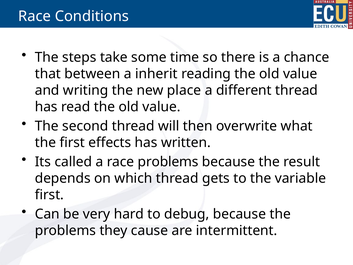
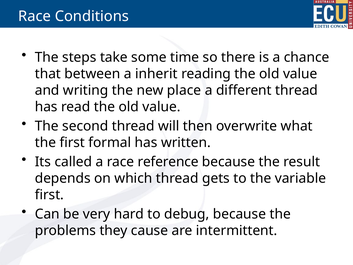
effects: effects -> formal (110, 142)
race problems: problems -> reference (168, 162)
